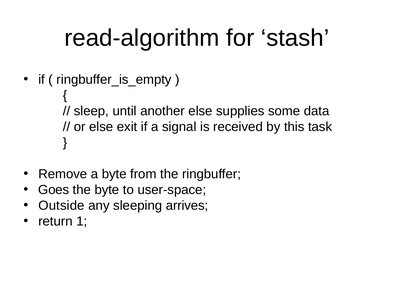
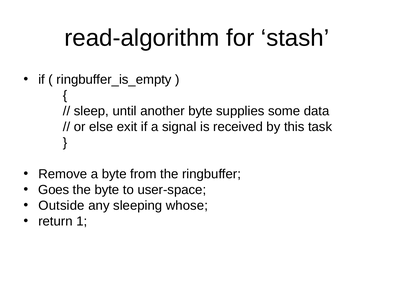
another else: else -> byte (201, 111)
arrives: arrives -> whose (187, 206)
